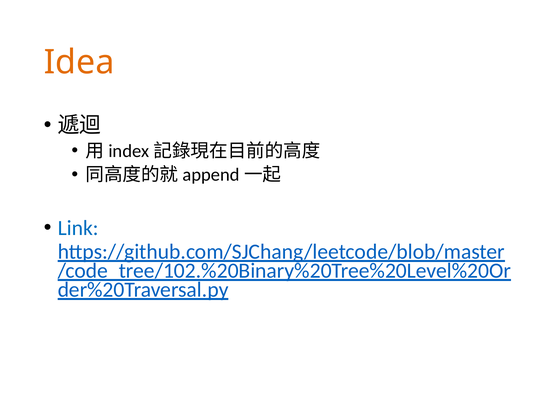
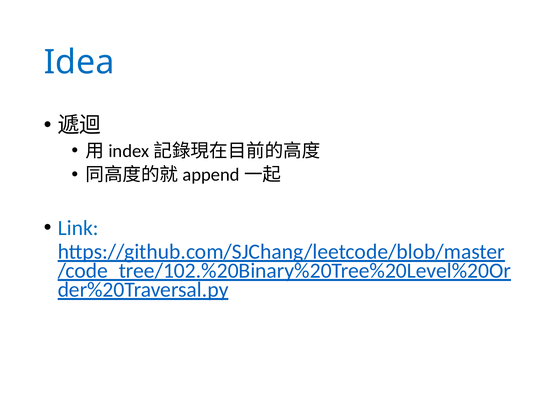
Idea colour: orange -> blue (79, 62)
